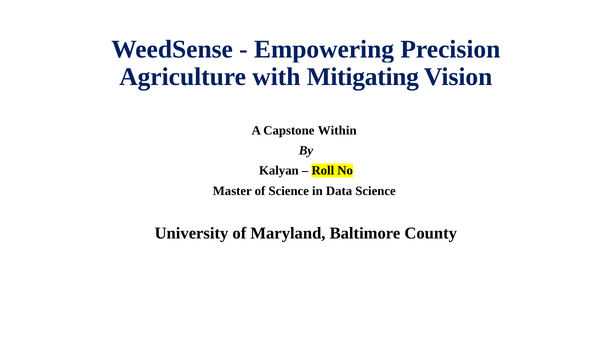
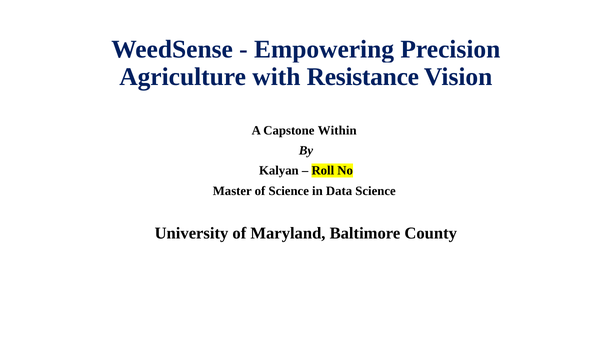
Mitigating: Mitigating -> Resistance (363, 77)
